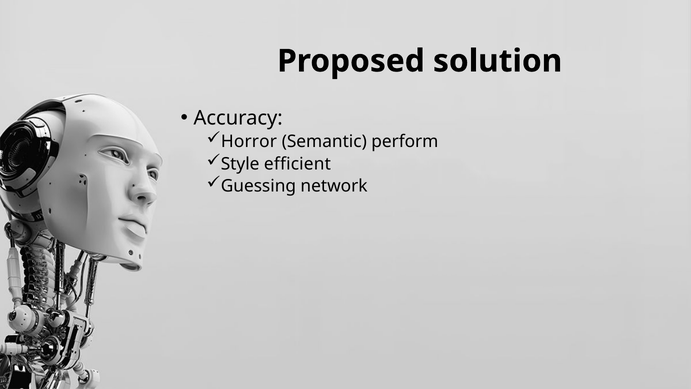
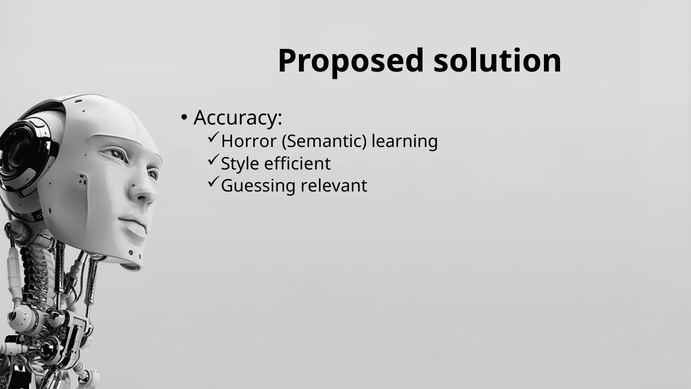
perform: perform -> learning (405, 142)
network: network -> relevant (334, 186)
